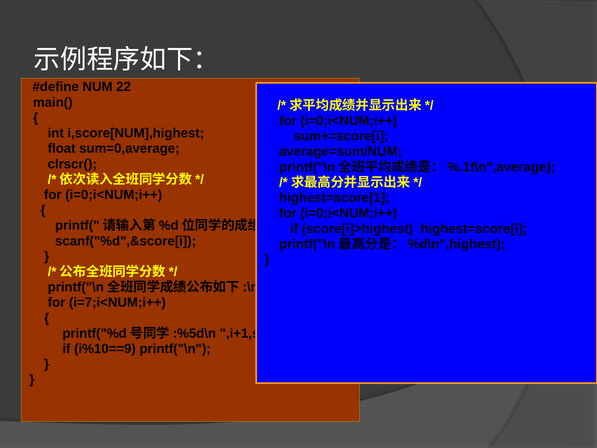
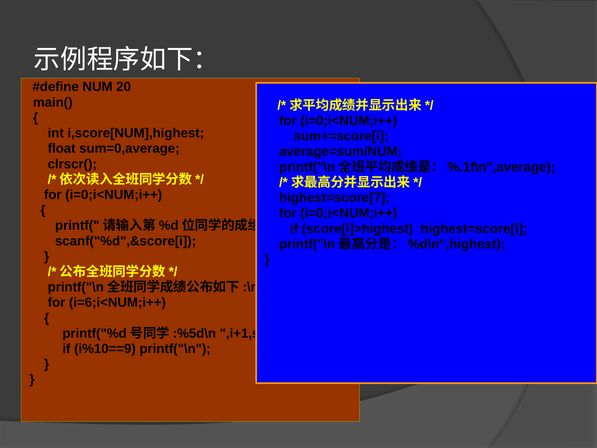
22: 22 -> 20 (124, 87)
highest=score[1: highest=score[1 -> highest=score[7 (334, 198)
i=7;i<NUM;i++: i=7;i<NUM;i++ -> i=6;i<NUM;i++ (117, 302)
